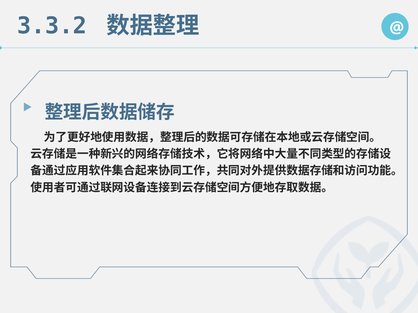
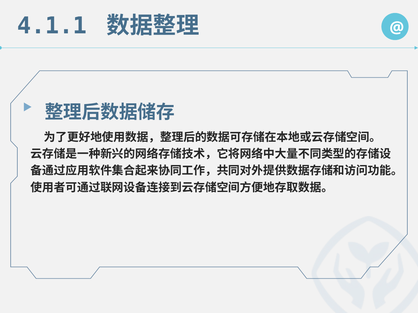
3.3.2: 3.3.2 -> 4.1.1 (52, 26)
